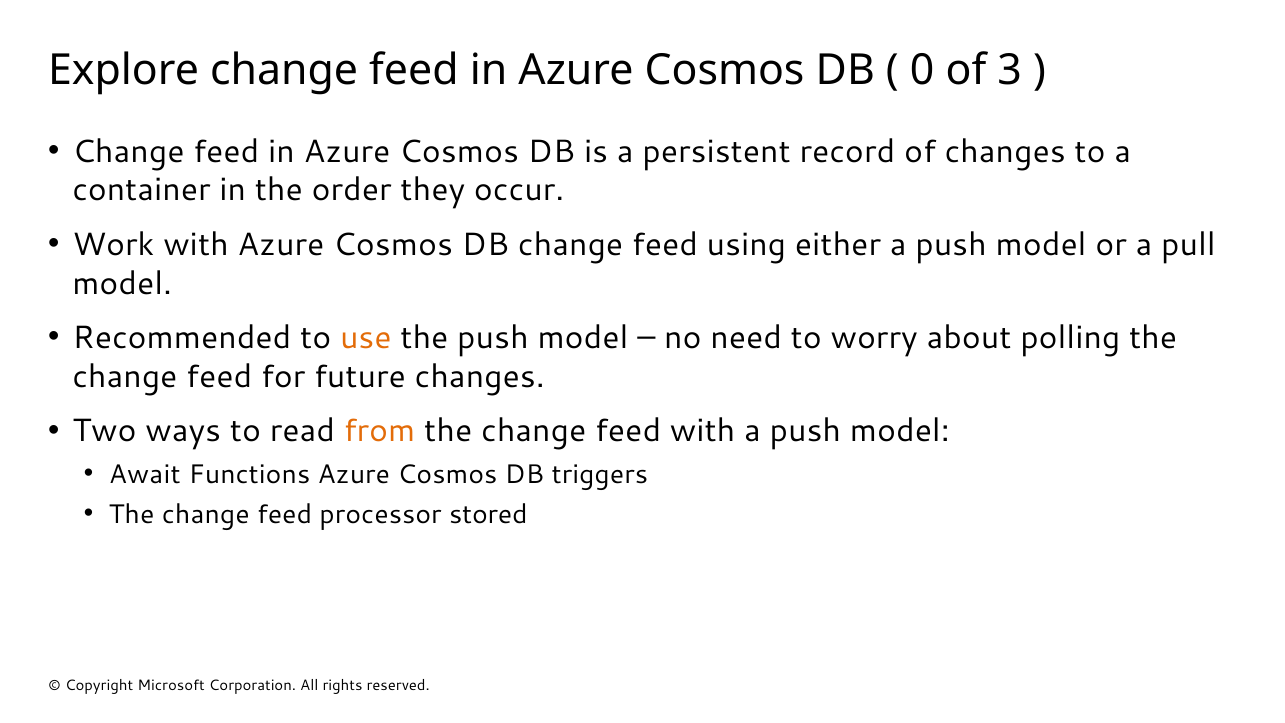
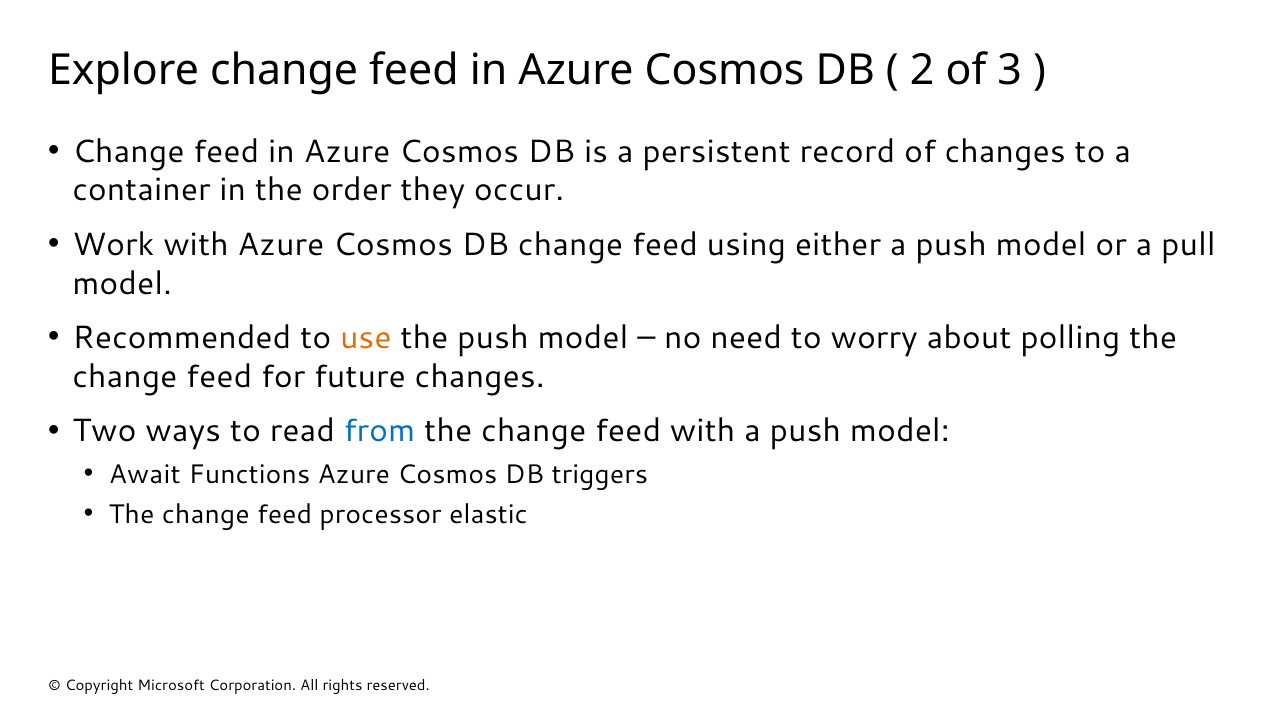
0: 0 -> 2 (922, 70)
from colour: orange -> blue (380, 431)
stored: stored -> elastic (488, 514)
